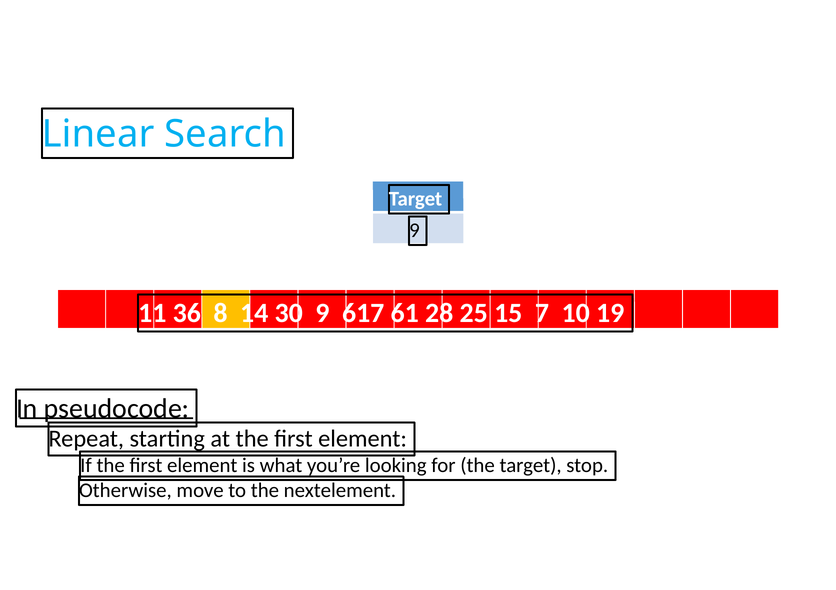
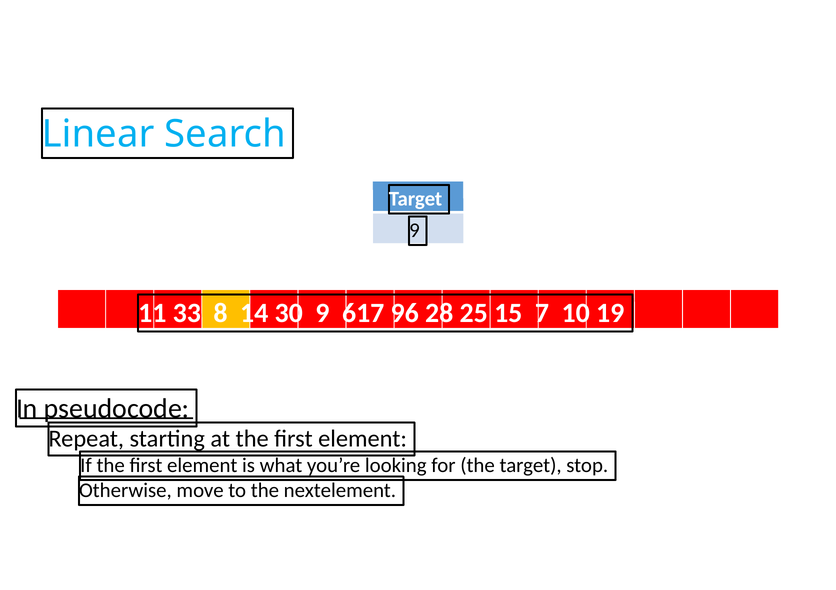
36: 36 -> 33 (187, 313)
61: 61 -> 96 (405, 313)
